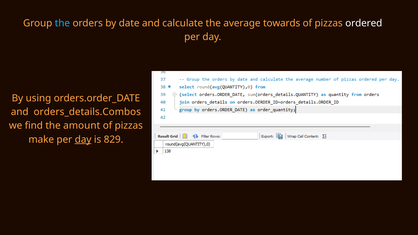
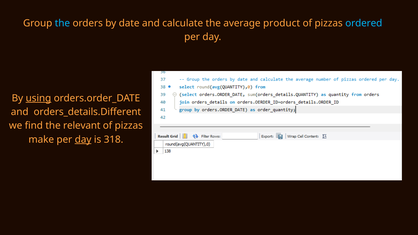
towards: towards -> product (282, 23)
ordered colour: white -> light blue (364, 23)
using underline: none -> present (38, 98)
orders_details.Combos: orders_details.Combos -> orders_details.Different (87, 112)
amount: amount -> relevant (82, 126)
829: 829 -> 318 (114, 140)
